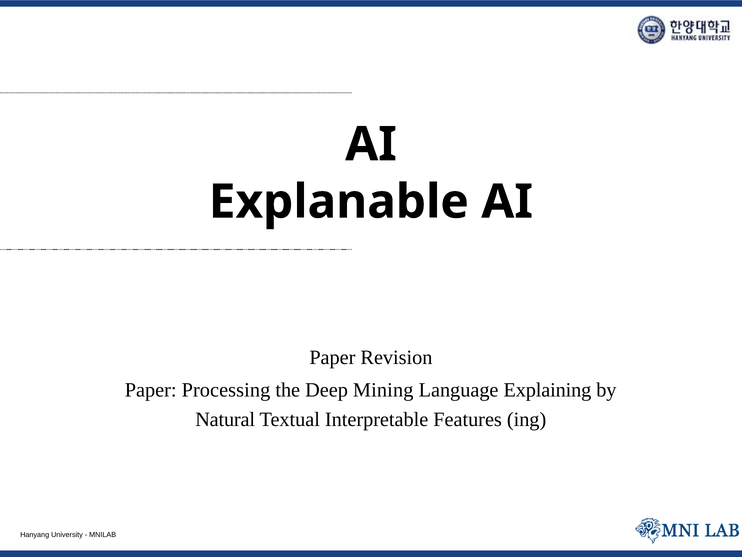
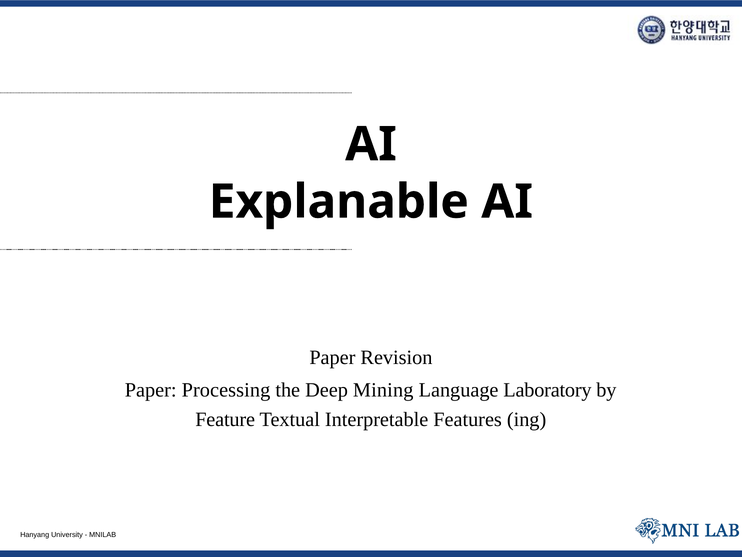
Explaining: Explaining -> Laboratory (547, 390)
Natural: Natural -> Feature (225, 419)
